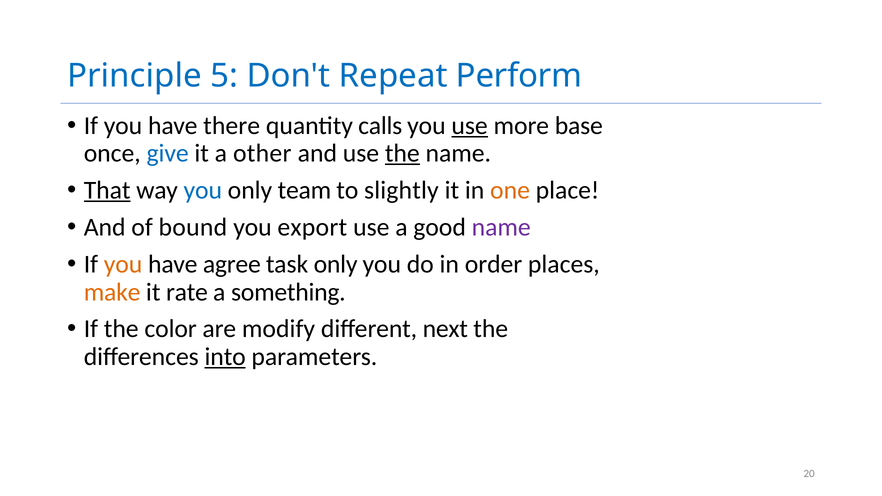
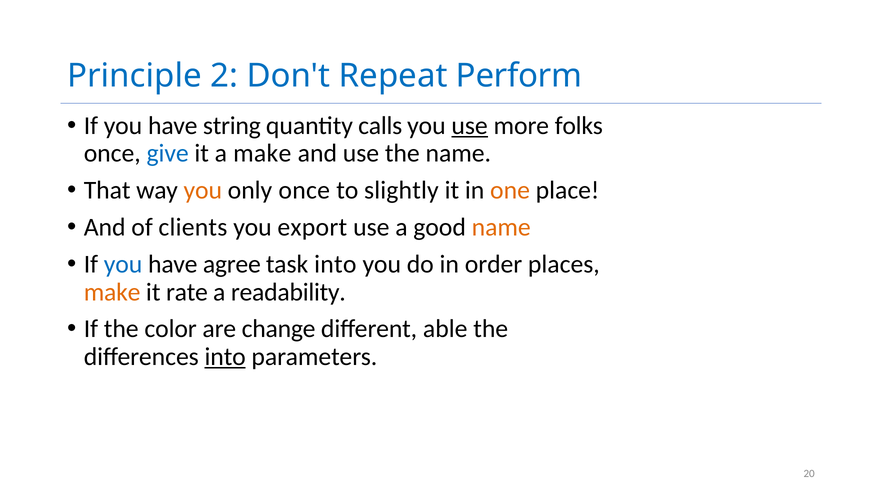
5: 5 -> 2 (224, 76)
there: there -> string (232, 126)
base: base -> folks (579, 126)
a other: other -> make (262, 153)
the underline: present -> none (402, 153)
That underline: present -> none (107, 190)
you colour: blue -> orange (203, 190)
only team: team -> once (304, 190)
bound: bound -> clients (193, 227)
name colour: purple -> orange (501, 227)
you colour: orange -> blue (123, 264)
task only: only -> into (335, 264)
something: something -> readability (288, 292)
modify: modify -> change (279, 329)
next: next -> able (445, 329)
